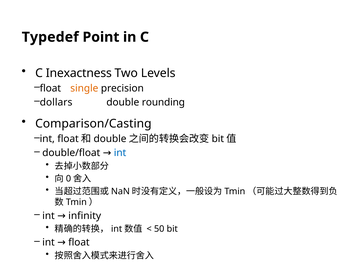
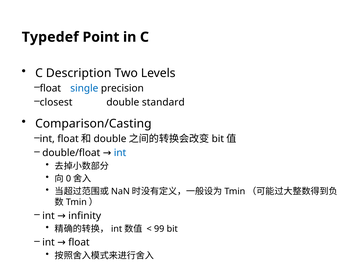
Inexactness: Inexactness -> Description (79, 73)
single colour: orange -> blue (84, 88)
dollars: dollars -> closest (56, 102)
rounding: rounding -> standard (163, 102)
50: 50 -> 99 (159, 229)
